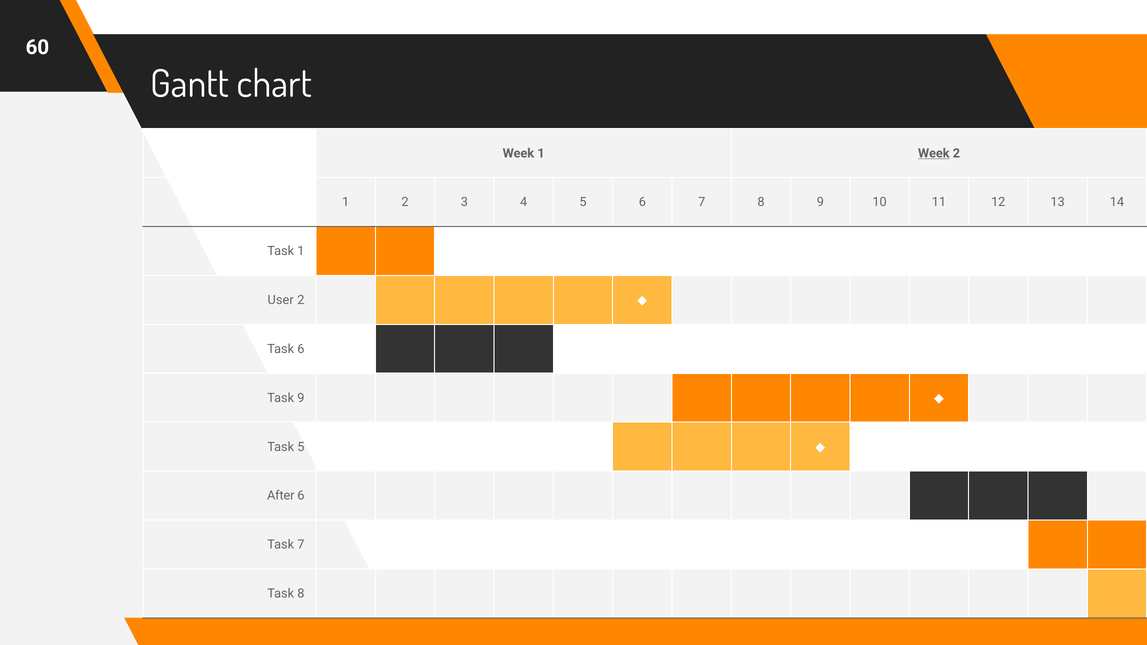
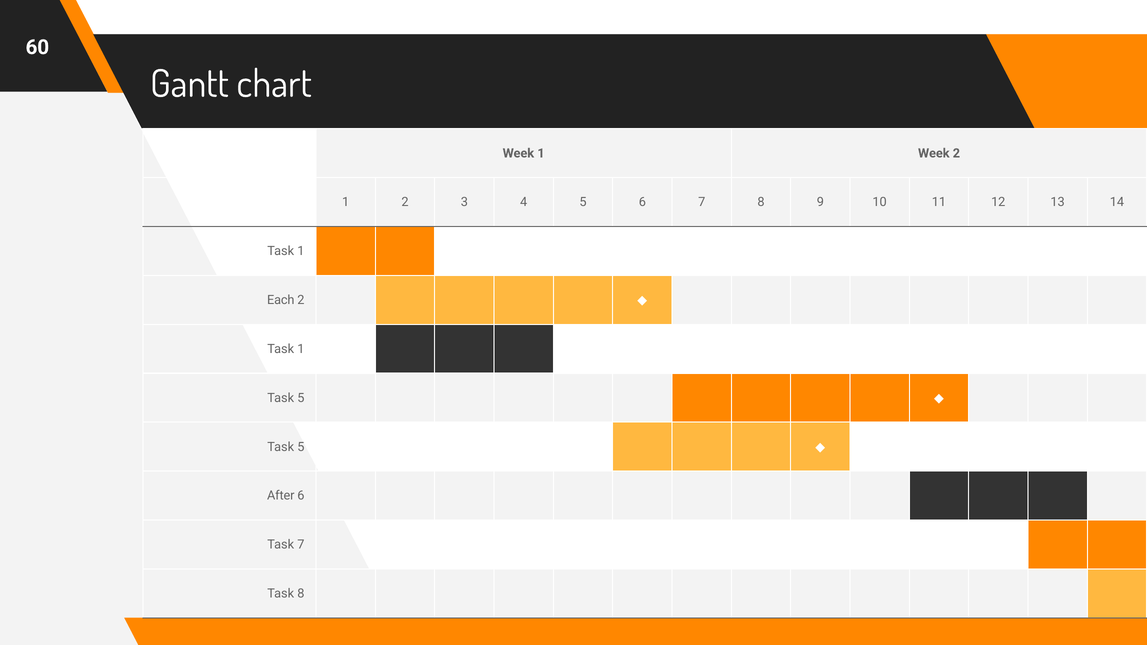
Week underline: present -> none (934, 153)
User: User -> Each (281, 300)
6: 6 -> 1 (301, 349)
9: 9 -> 5 (301, 398)
